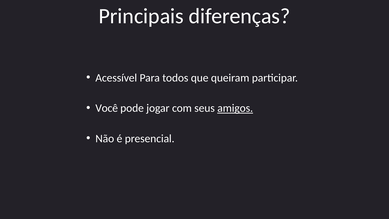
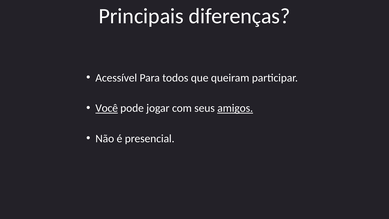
Você underline: none -> present (107, 108)
